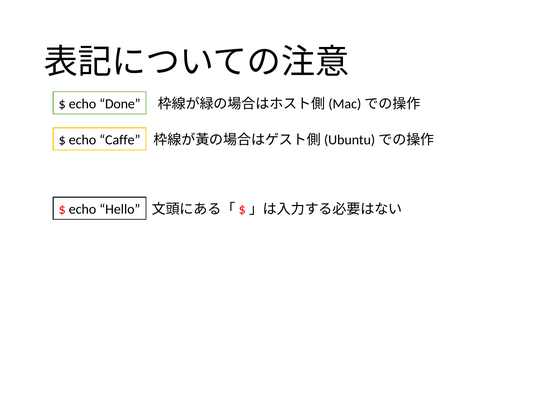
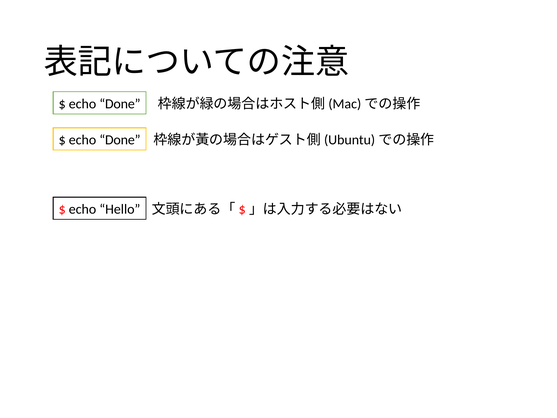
Caffe: Caffe -> Done (120, 140)
